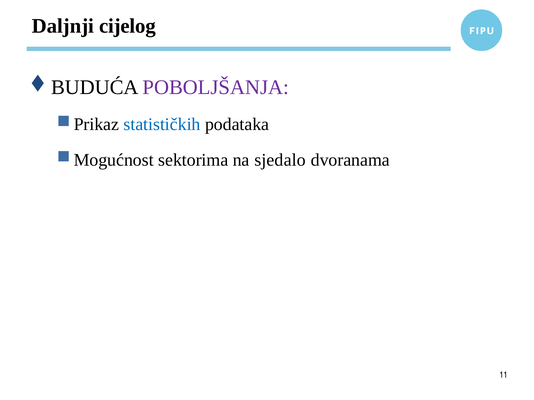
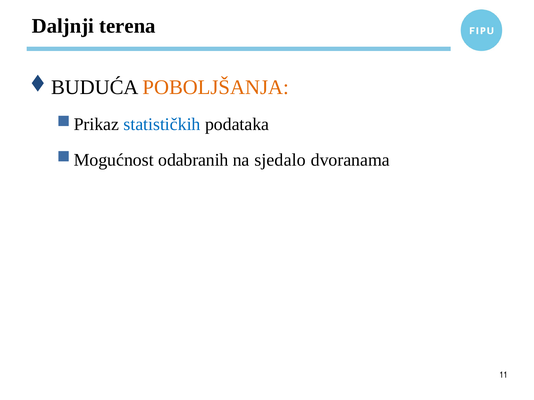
cijelog: cijelog -> terena (127, 26)
POBOLJŠANJA colour: purple -> orange (216, 87)
sektorima: sektorima -> odabranih (193, 160)
